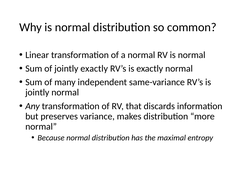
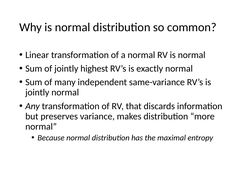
jointly exactly: exactly -> highest (94, 69)
